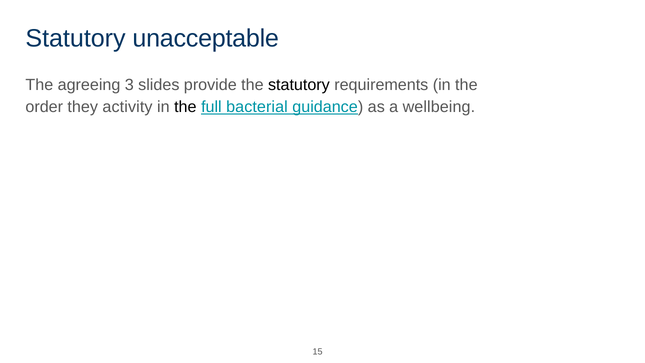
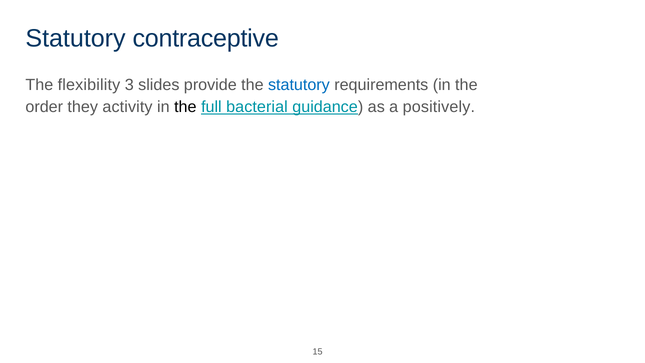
unacceptable: unacceptable -> contraceptive (206, 39)
agreeing: agreeing -> flexibility (89, 85)
statutory colour: black -> blue (299, 85)
wellbeing: wellbeing -> positively (439, 107)
